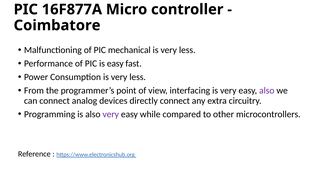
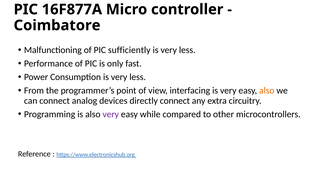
mechanical: mechanical -> sufficiently (129, 50)
is easy: easy -> only (115, 63)
also colour: purple -> orange (267, 90)
